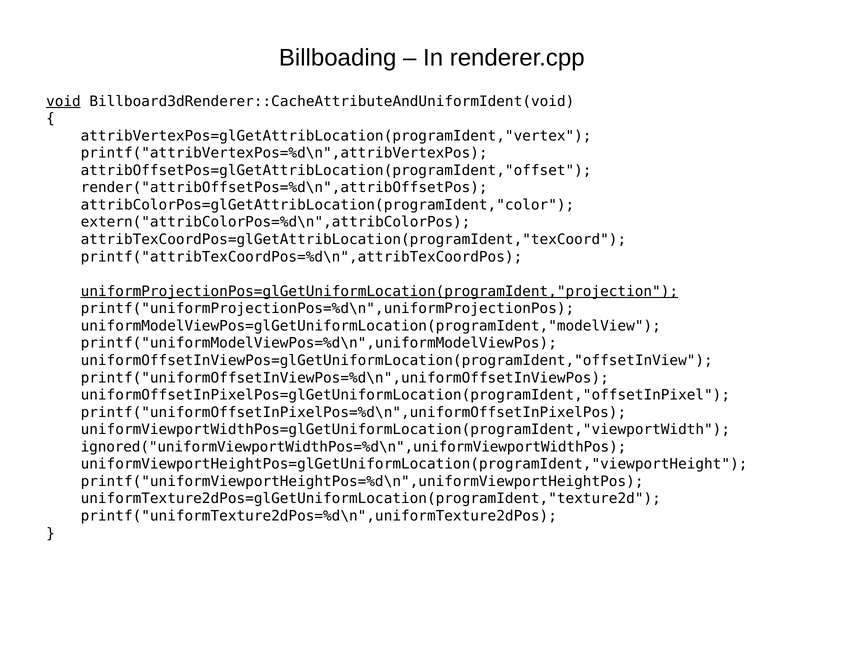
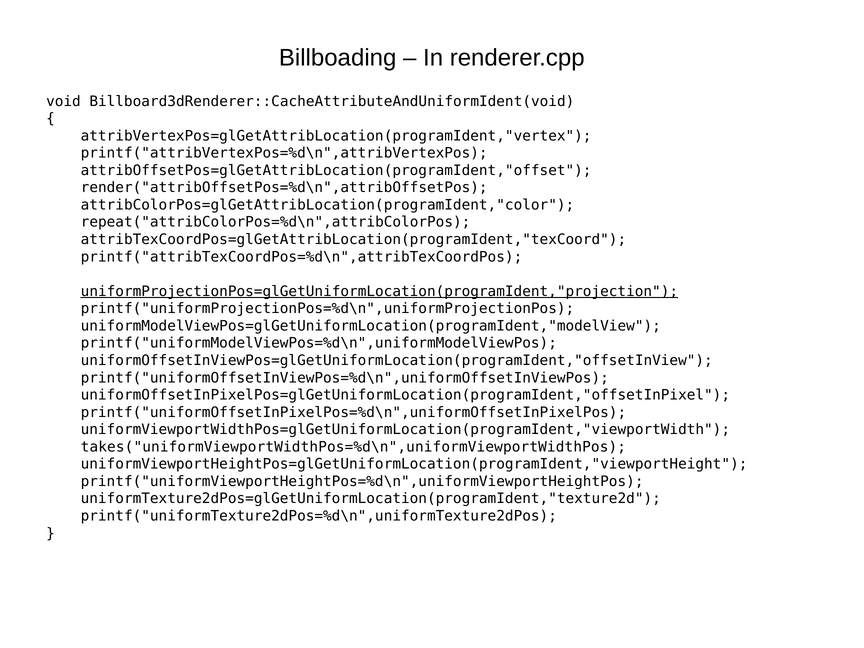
void underline: present -> none (63, 101)
extern("attribColorPos=%d\n",attribColorPos: extern("attribColorPos=%d\n",attribColorPos -> repeat("attribColorPos=%d\n",attribColorPos (276, 222)
ignored("uniformViewportWidthPos=%d\n",uniformViewportWidthPos: ignored("uniformViewportWidthPos=%d\n",uniformViewportWidthPos -> takes("uniformViewportWidthPos=%d\n",uniformViewportWidthPos (353, 447)
